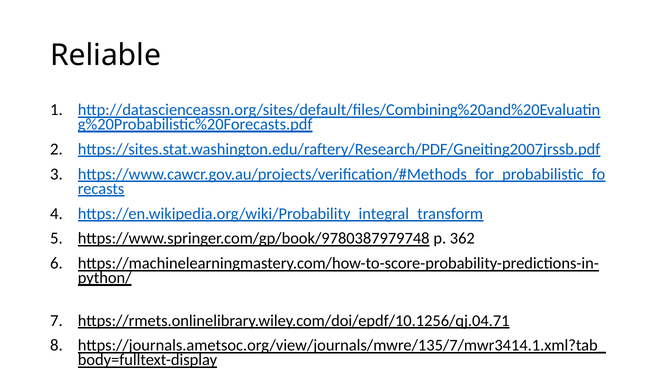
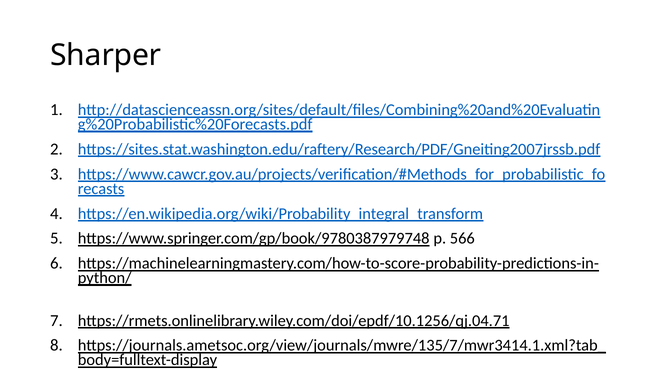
Reliable: Reliable -> Sharper (106, 55)
362: 362 -> 566 (462, 238)
